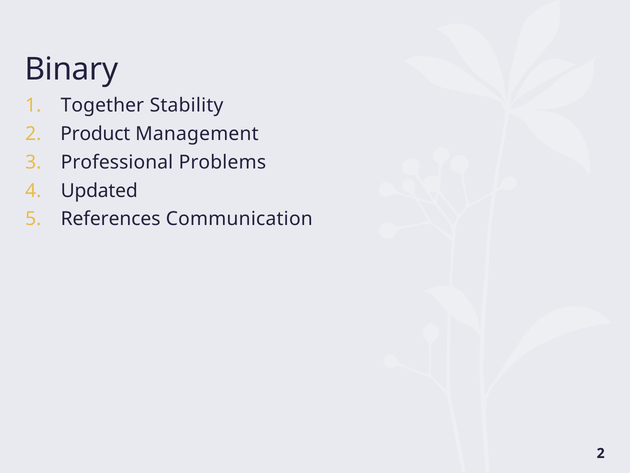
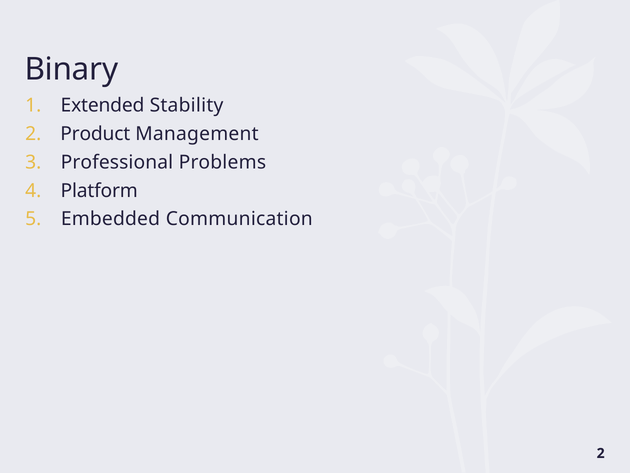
Together: Together -> Extended (103, 105)
Updated: Updated -> Platform (99, 190)
References: References -> Embedded (110, 219)
